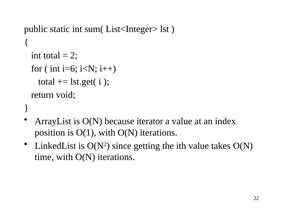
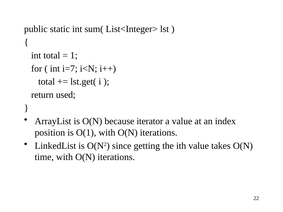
2: 2 -> 1 (74, 55)
i=6: i=6 -> i=7 (70, 69)
void: void -> used (66, 95)
